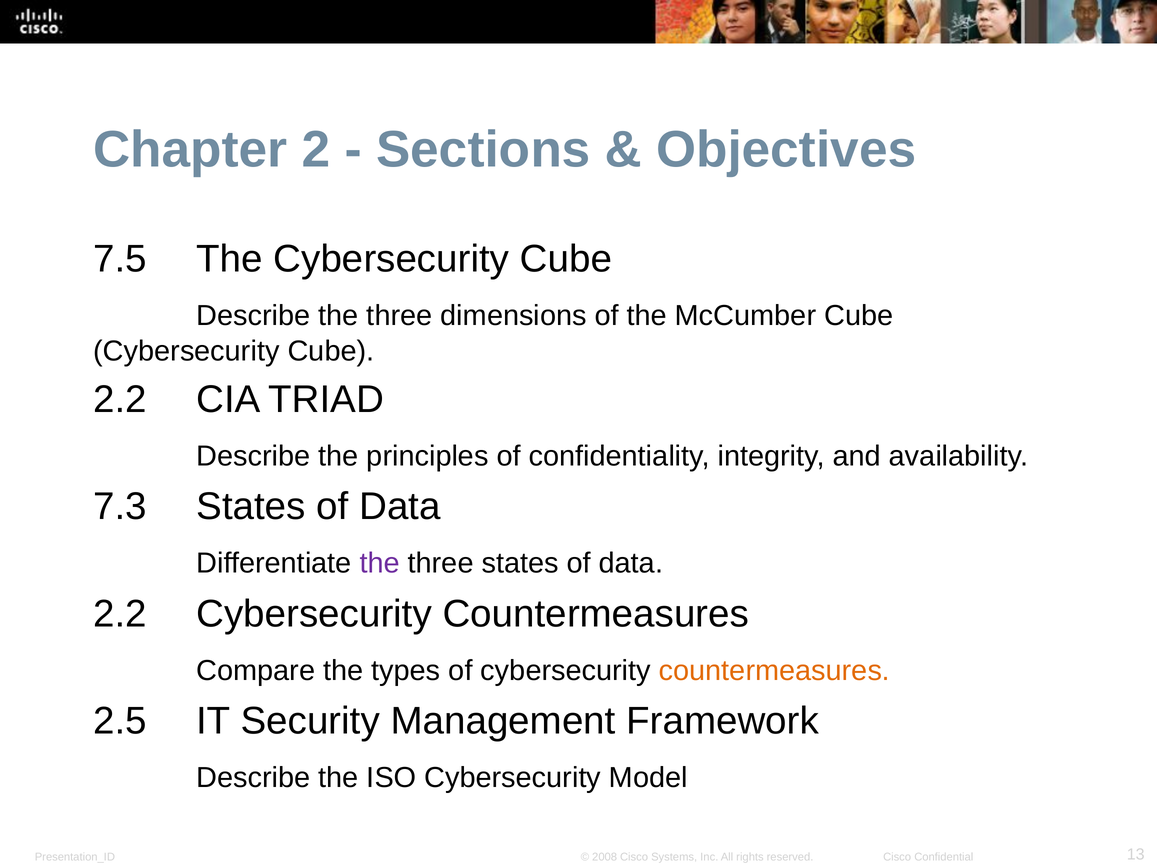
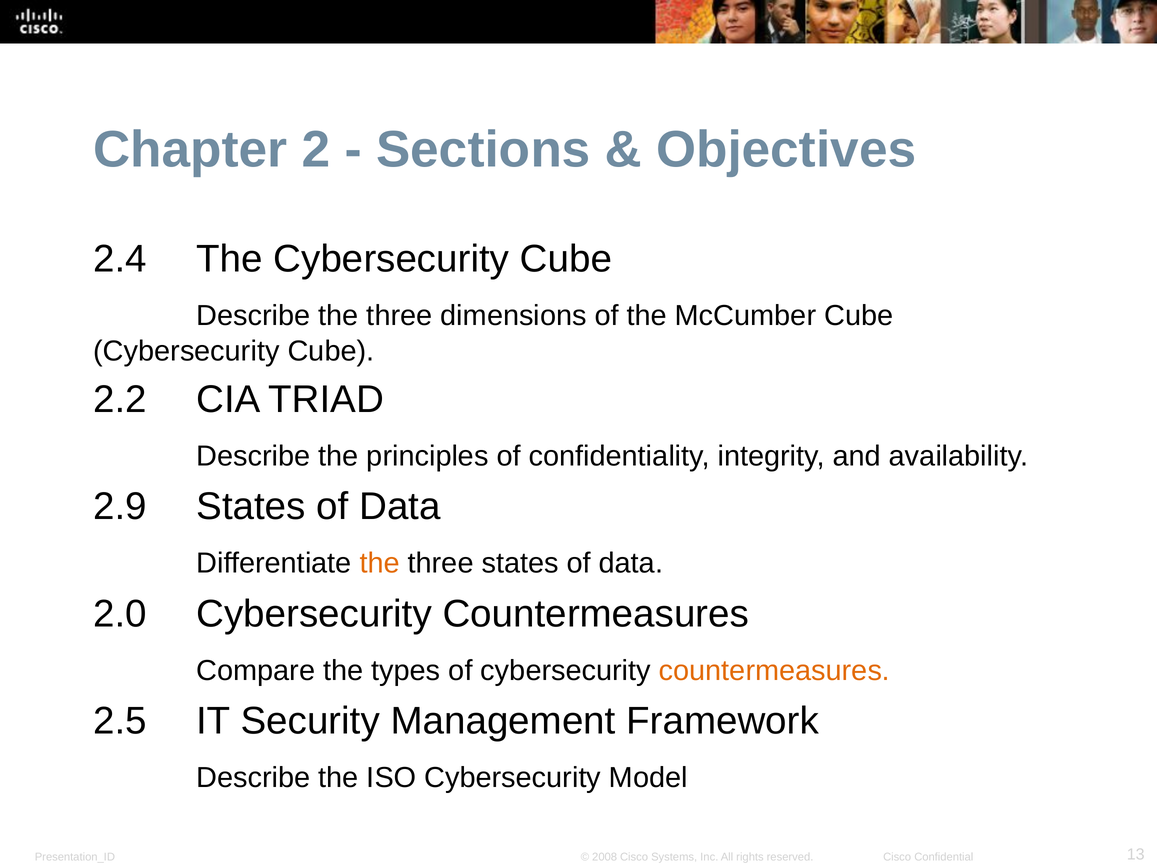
7.5: 7.5 -> 2.4 (120, 259)
7.3: 7.3 -> 2.9 (120, 506)
the colour: purple -> orange (380, 563)
2.2: 2.2 -> 2.0 (120, 614)
